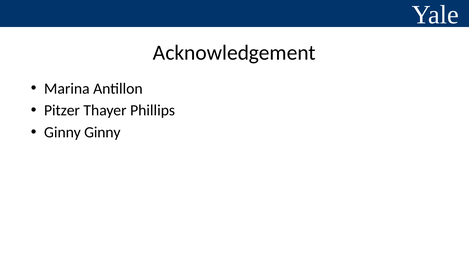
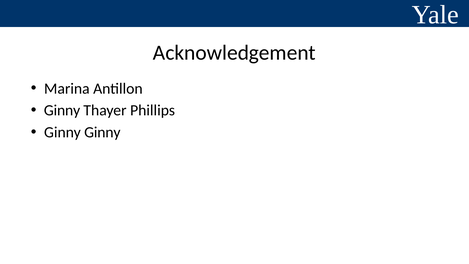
Pitzer: Pitzer -> Ginny (62, 110)
